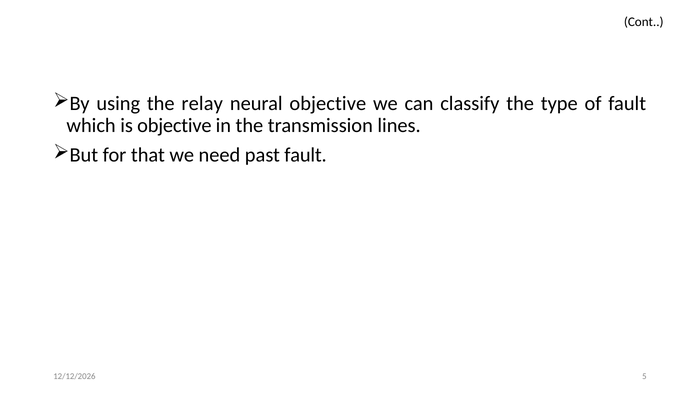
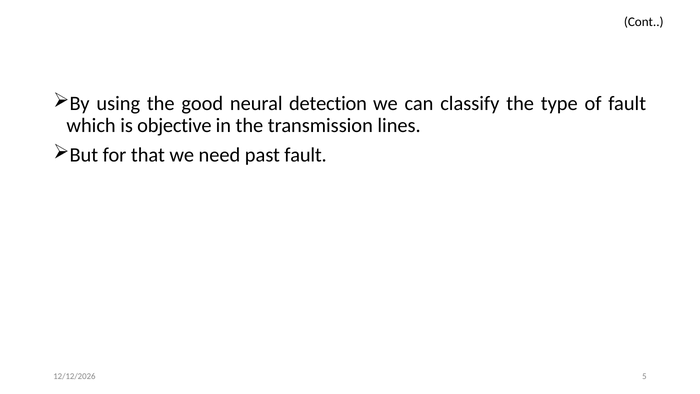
relay: relay -> good (202, 103)
neural objective: objective -> detection (328, 103)
